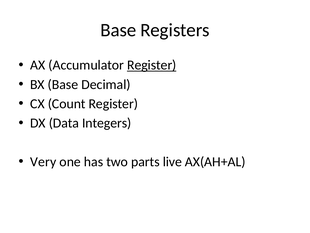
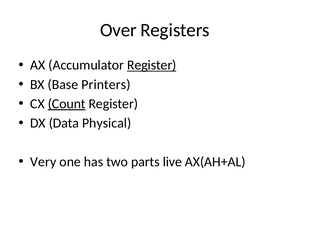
Base: Base -> Over (118, 30)
Decimal: Decimal -> Printers (106, 84)
Count underline: none -> present (67, 104)
Integers: Integers -> Physical (107, 123)
